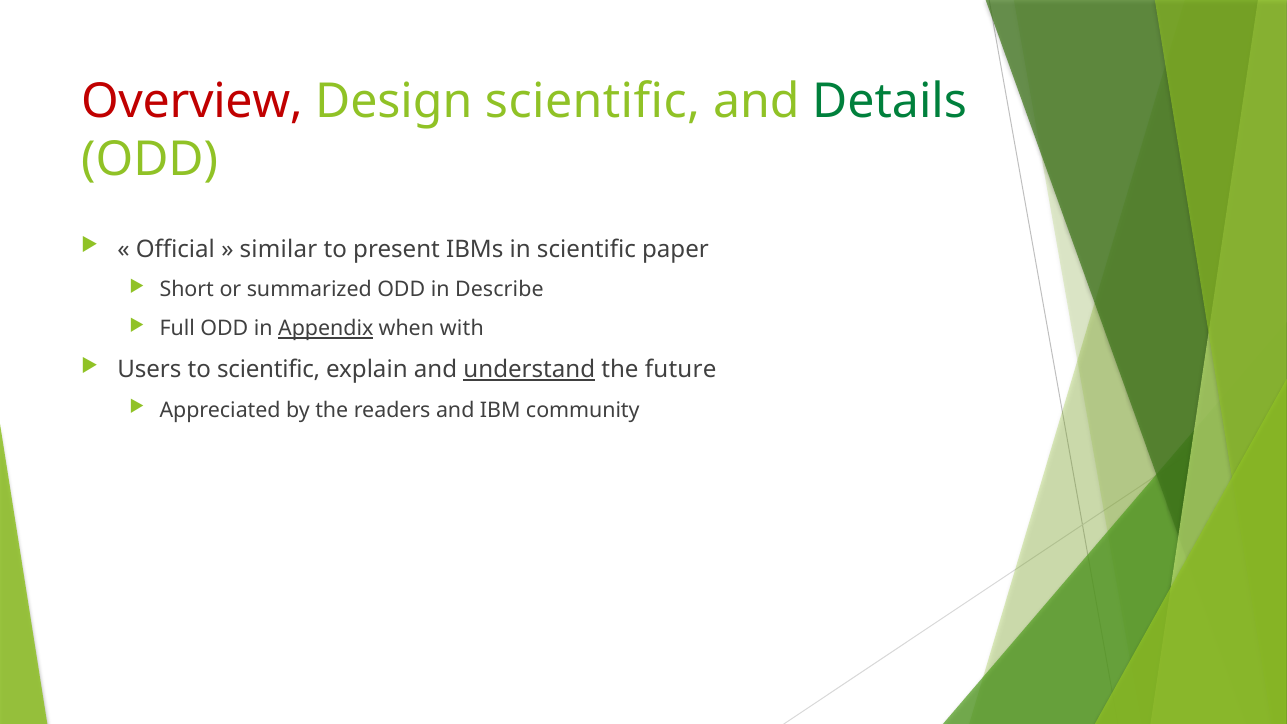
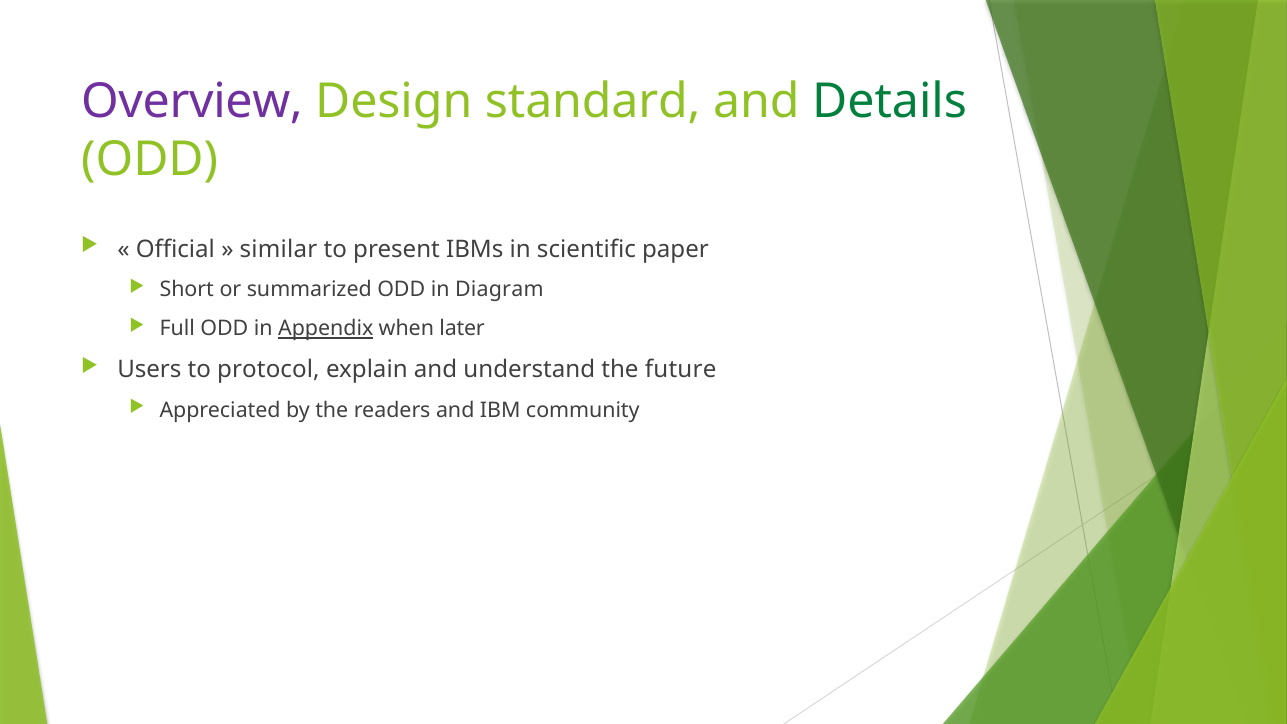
Overview colour: red -> purple (192, 101)
Design scientific: scientific -> standard (593, 101)
Describe: Describe -> Diagram (499, 290)
with: with -> later (462, 329)
to scientific: scientific -> protocol (268, 370)
understand underline: present -> none (529, 370)
